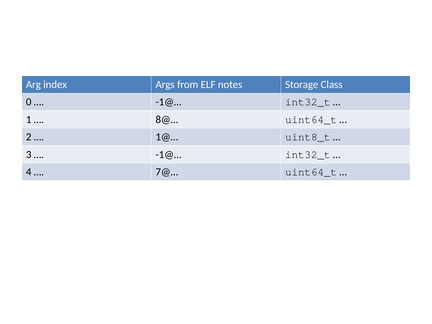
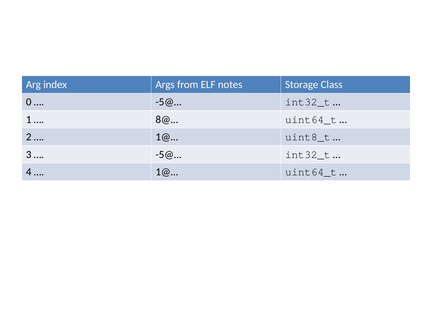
-1@…: -1@… -> -5@… (168, 102)
-1@…: -1@… -> -5@… (168, 155)
7@…: 7@… -> 1@… (167, 172)
